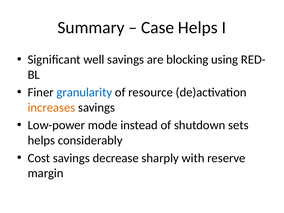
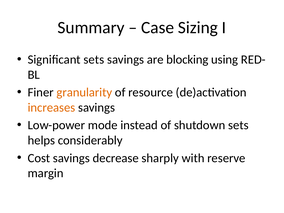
Case Helps: Helps -> Sizing (198, 27)
Significant well: well -> sets (94, 60)
granularity colour: blue -> orange (84, 92)
